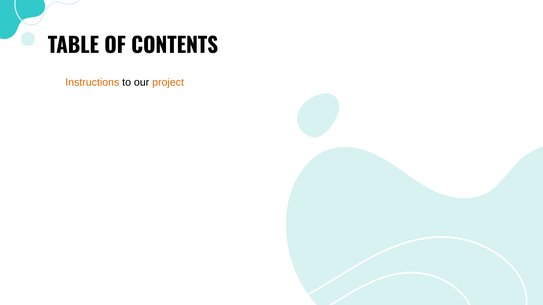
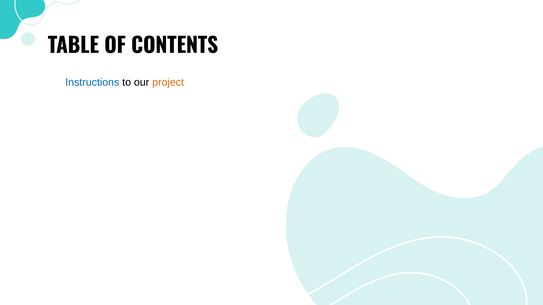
Instructions colour: orange -> blue (92, 82)
